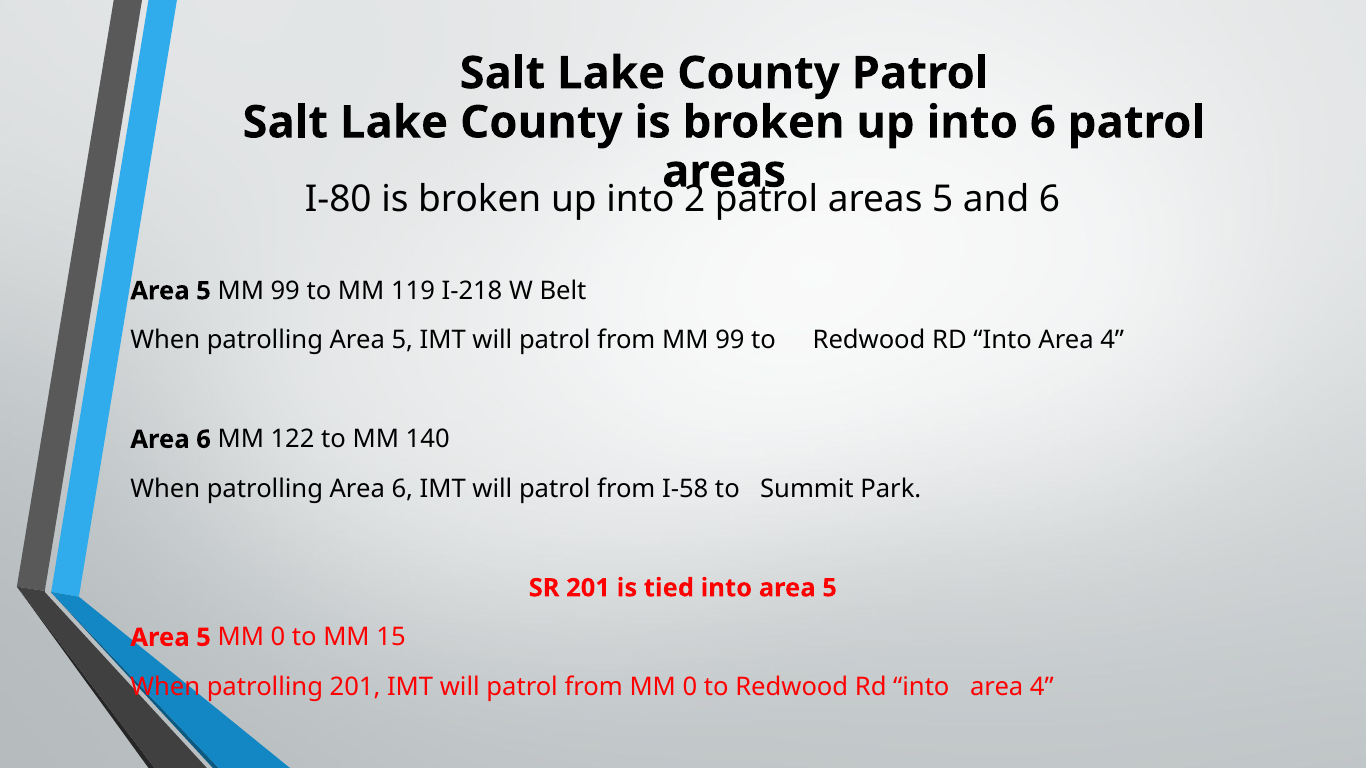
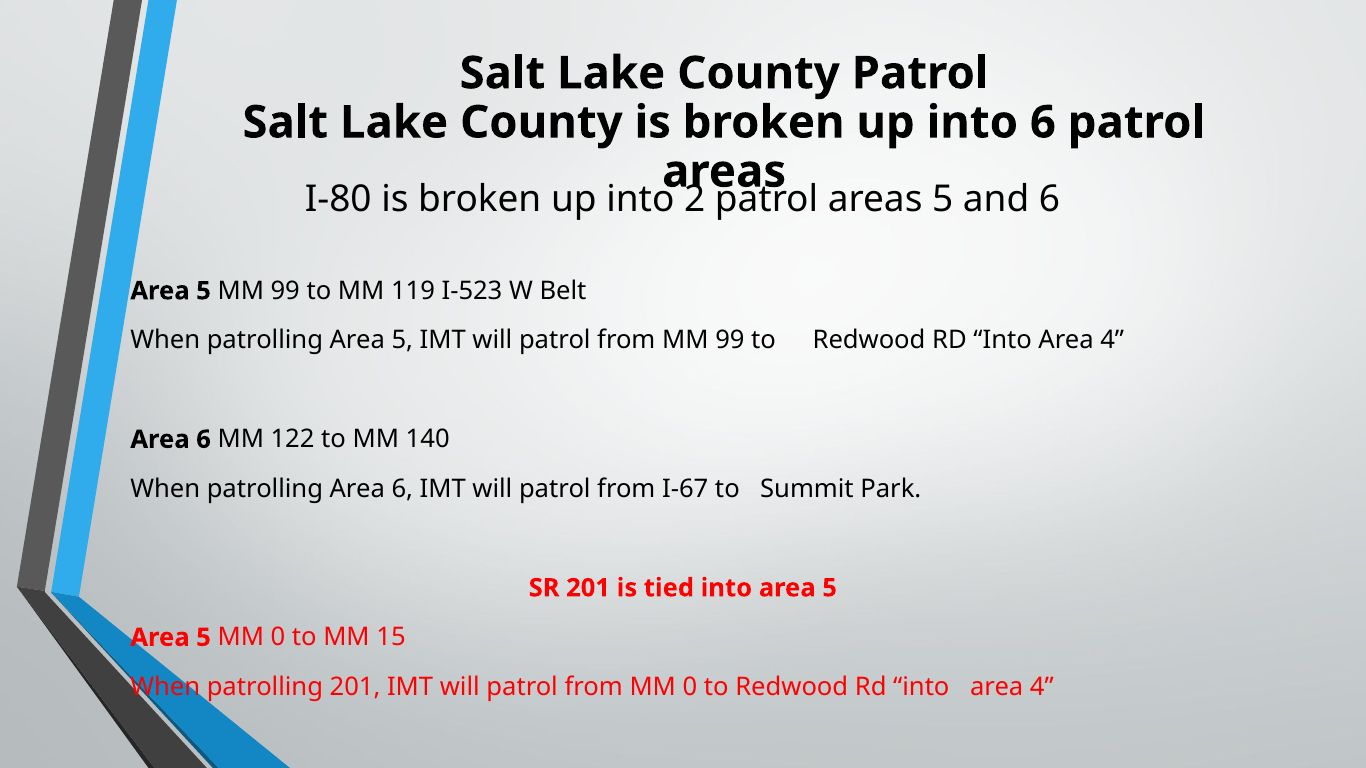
I-218: I-218 -> I-523 (472, 291)
I-58: I-58 -> I-67 (685, 489)
